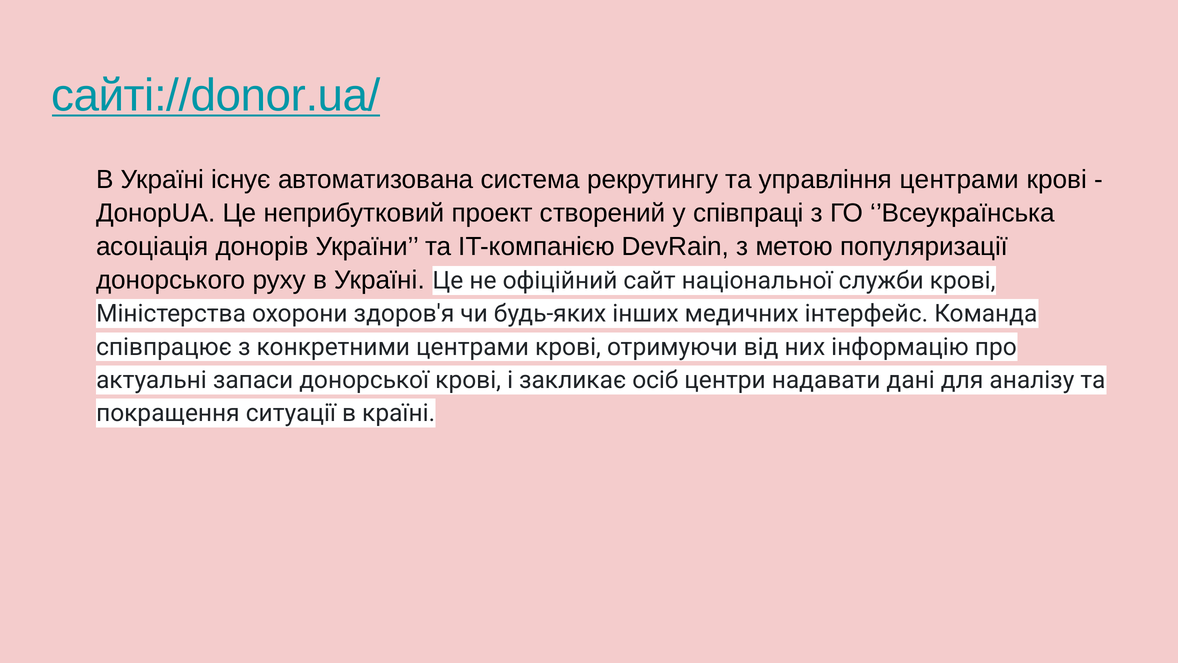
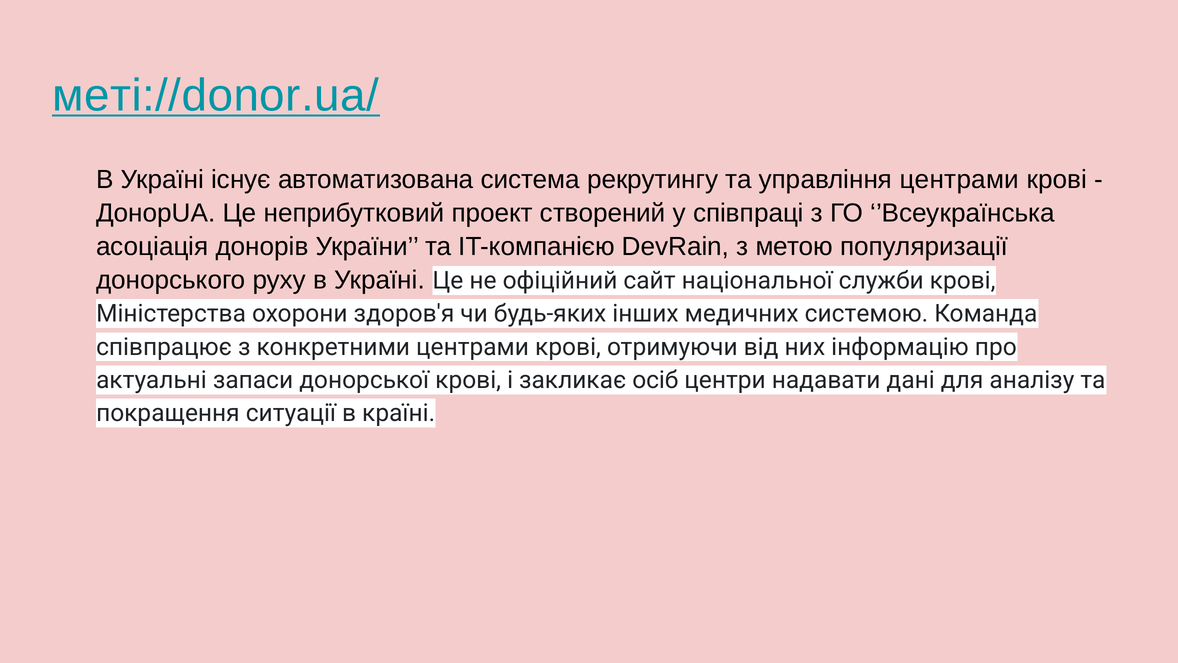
сайті://donor.ua/: сайті://donor.ua/ -> меті://donor.ua/ (216, 95)
інтерфейс: інтерфейс -> системою (866, 314)
